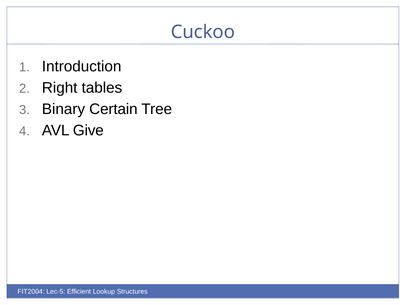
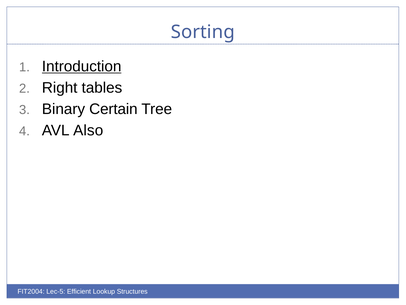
Cuckoo: Cuckoo -> Sorting (203, 32)
Introduction underline: none -> present (82, 66)
Give: Give -> Also (88, 130)
